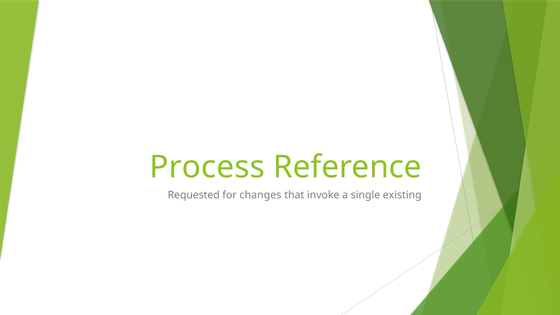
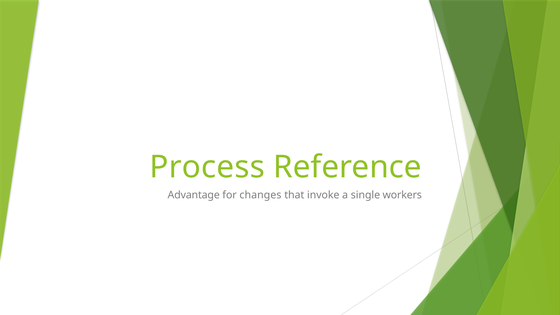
Requested: Requested -> Advantage (194, 195)
existing: existing -> workers (402, 195)
